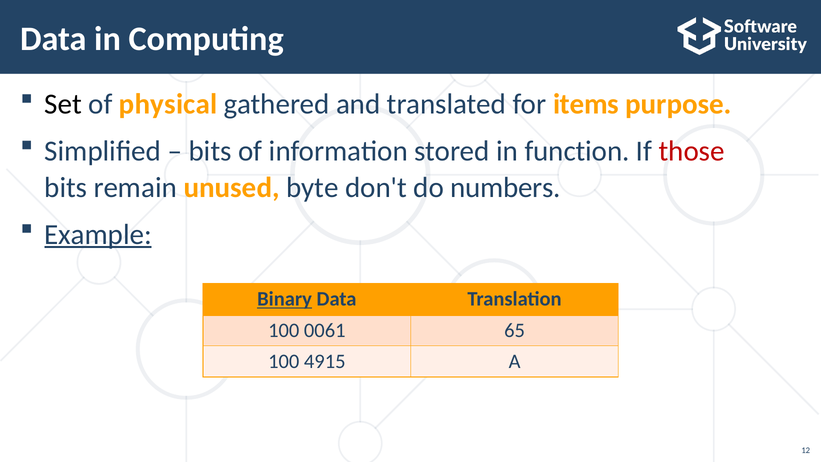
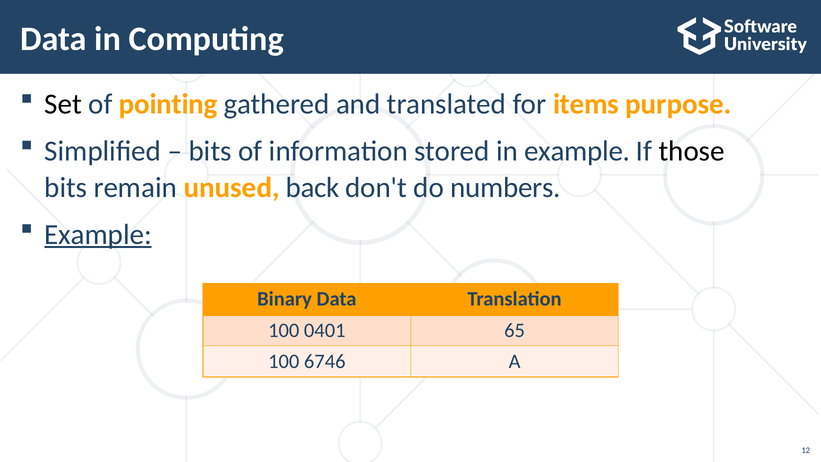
physical: physical -> pointing (168, 104)
in function: function -> example (577, 151)
those colour: red -> black (692, 151)
byte: byte -> back (312, 188)
Binary underline: present -> none (285, 299)
0061: 0061 -> 0401 (325, 330)
4915: 4915 -> 6746 (325, 362)
